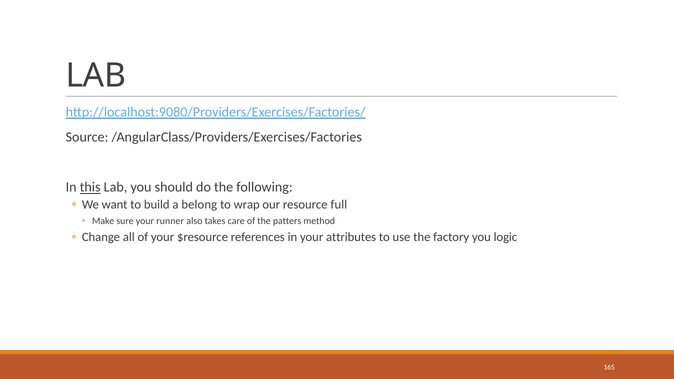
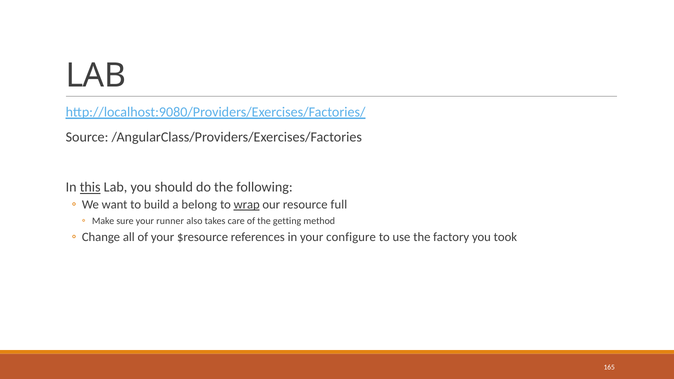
wrap underline: none -> present (247, 205)
patters: patters -> getting (287, 221)
attributes: attributes -> configure (351, 237)
logic: logic -> took (505, 237)
